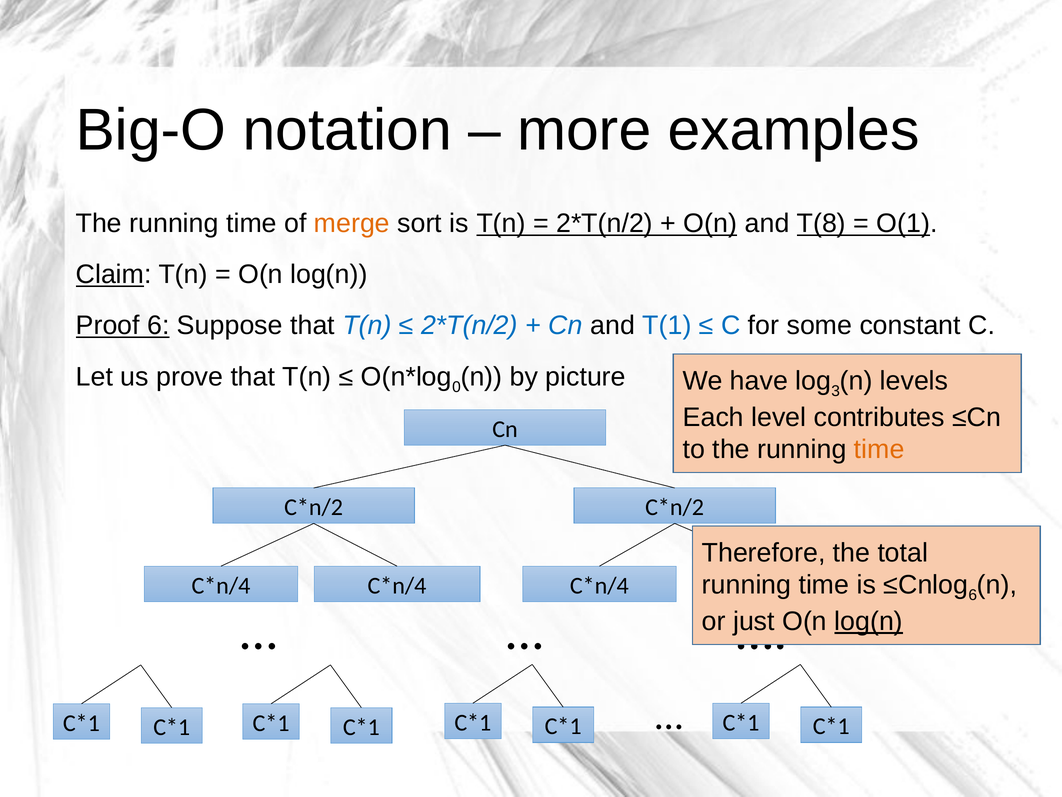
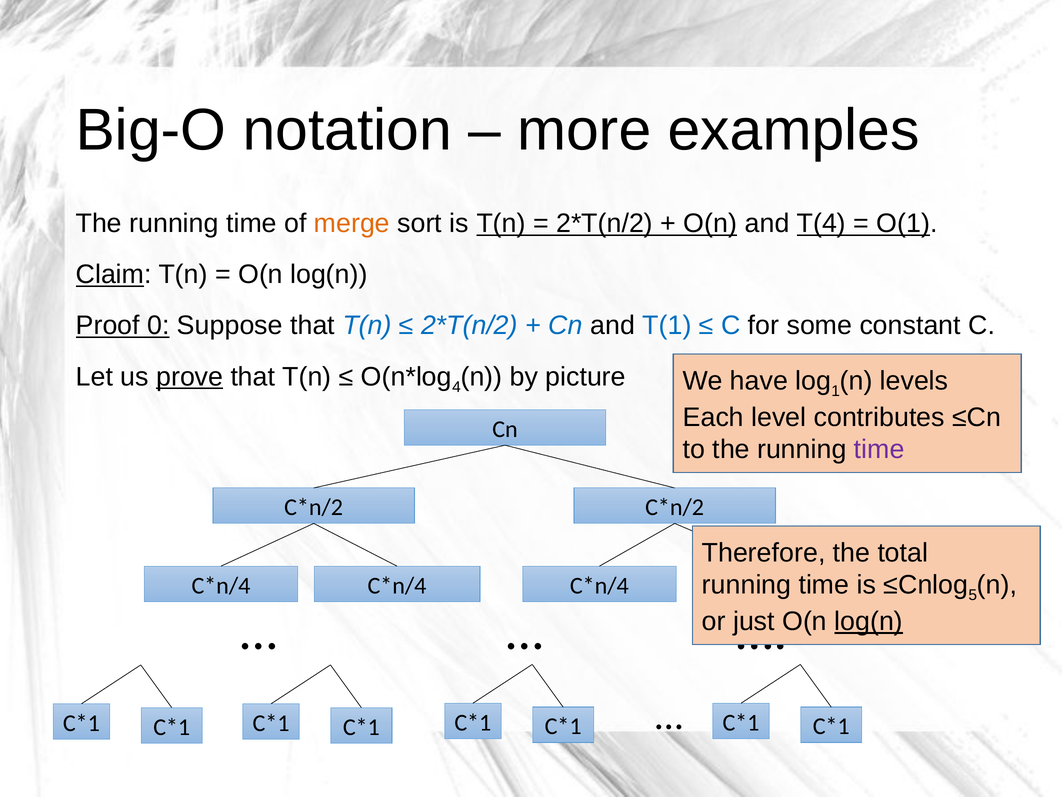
T(8: T(8 -> T(4 (821, 223)
Proof 6: 6 -> 0 (158, 325)
prove underline: none -> present (190, 376)
0: 0 -> 4 (457, 387)
3: 3 -> 1 (836, 391)
time colour: orange -> purple (879, 449)
6: 6 -> 5 (973, 595)
